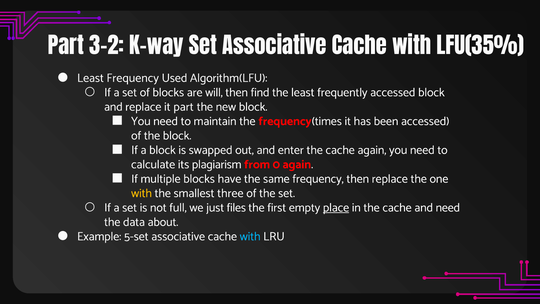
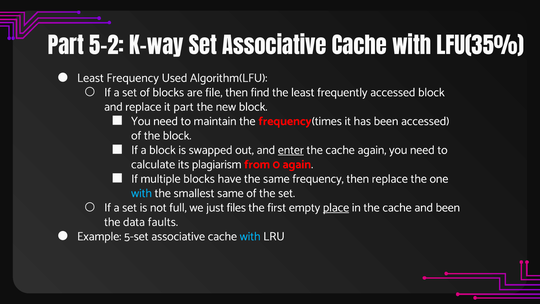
3-2: 3-2 -> 5-2 (107, 47)
will: will -> file (214, 92)
enter underline: none -> present (291, 150)
with colour: yellow -> light blue (142, 193)
smallest three: three -> same (230, 193)
and need: need -> been (448, 207)
about: about -> faults (163, 222)
